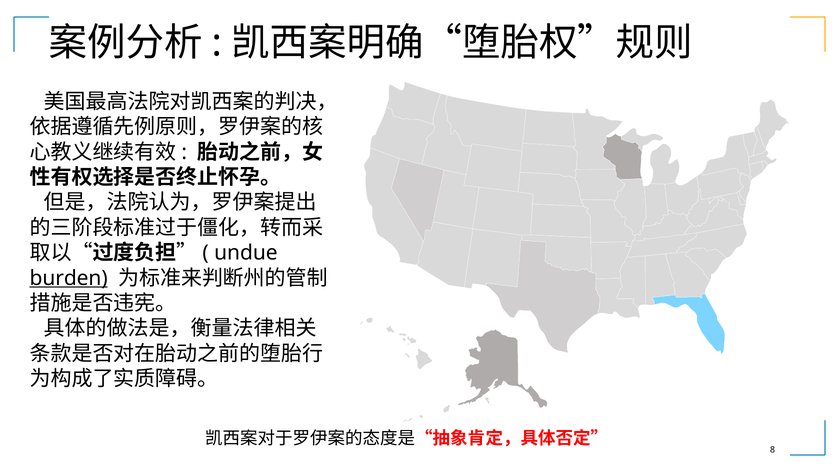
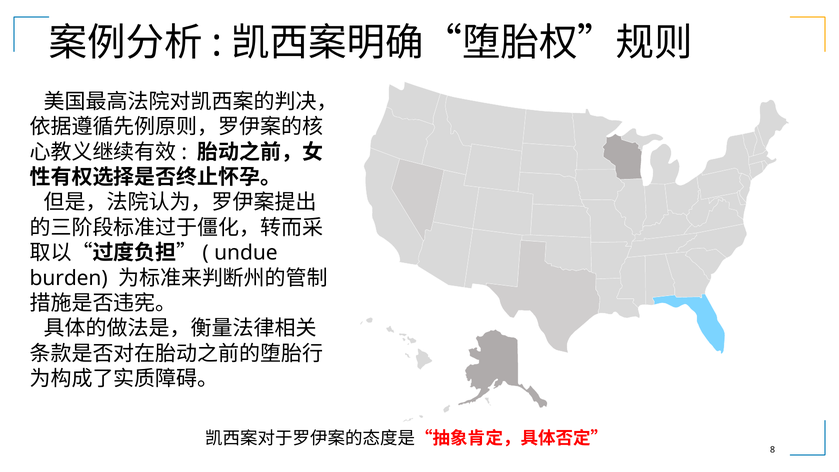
burden underline: present -> none (69, 278)
